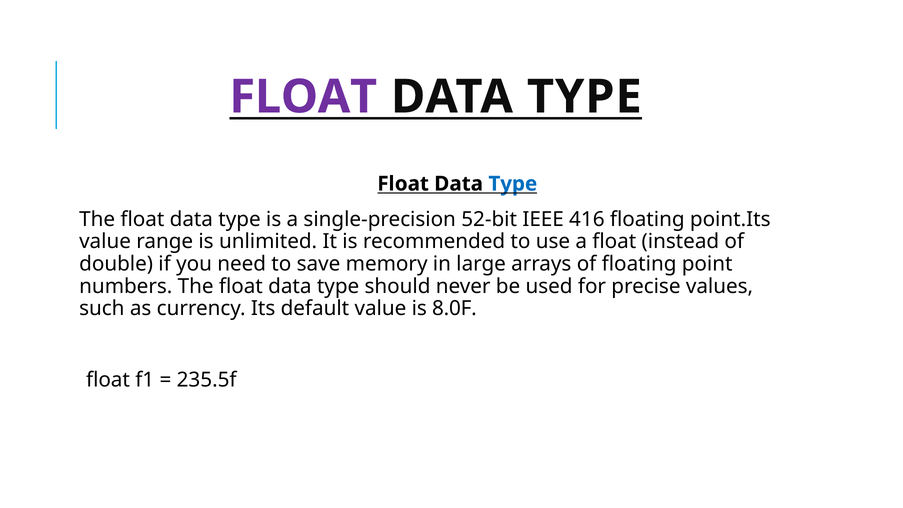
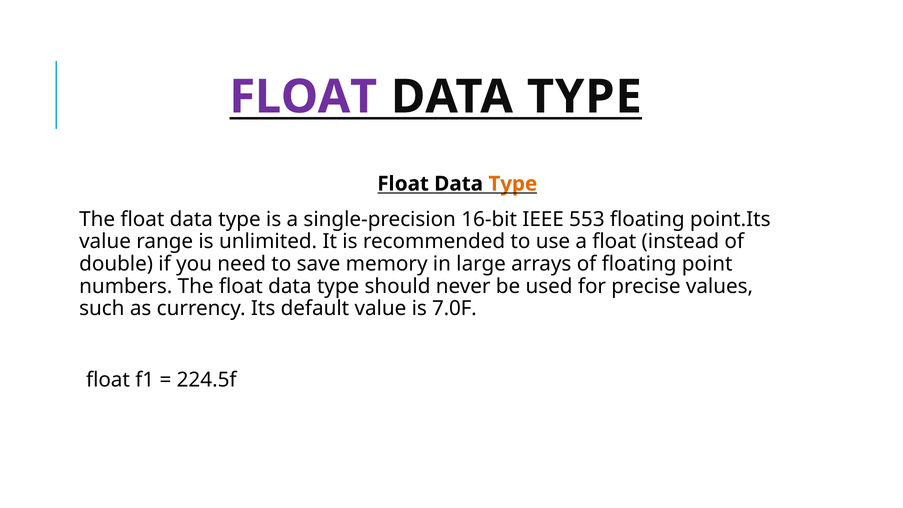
Type colour: blue -> orange (513, 184)
52-bit: 52-bit -> 16-bit (489, 219)
416: 416 -> 553 (587, 219)
8.0F: 8.0F -> 7.0F (454, 309)
235.5f: 235.5f -> 224.5f (207, 380)
